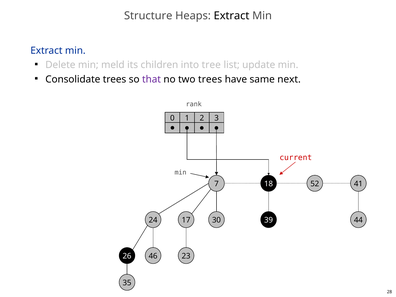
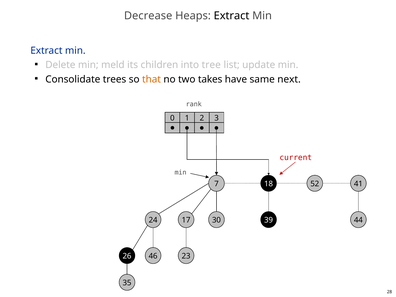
Structure: Structure -> Decrease (148, 16)
that colour: purple -> orange (152, 79)
two trees: trees -> takes (210, 79)
